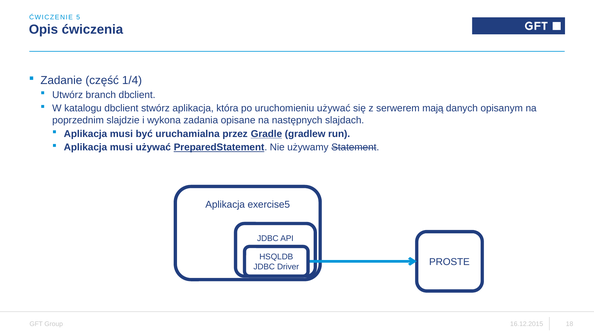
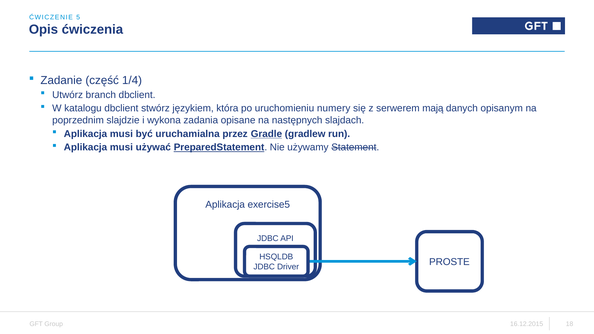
stwórz aplikacja: aplikacja -> językiem (193, 108)
uruchomieniu używać: używać -> numery (334, 108)
